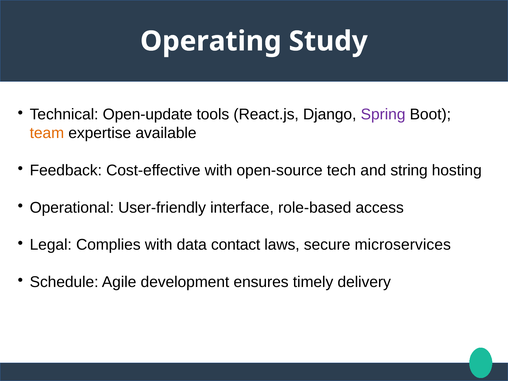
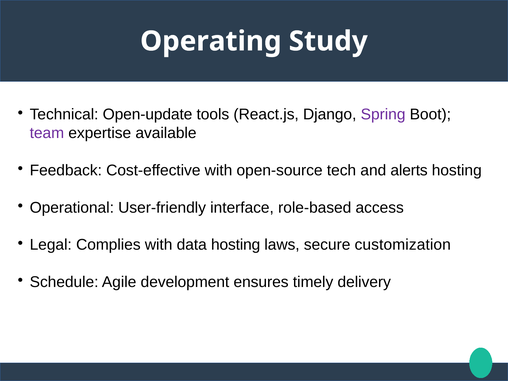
team colour: orange -> purple (47, 133)
string: string -> alerts (409, 170)
data contact: contact -> hosting (236, 245)
microservices: microservices -> customization (403, 245)
